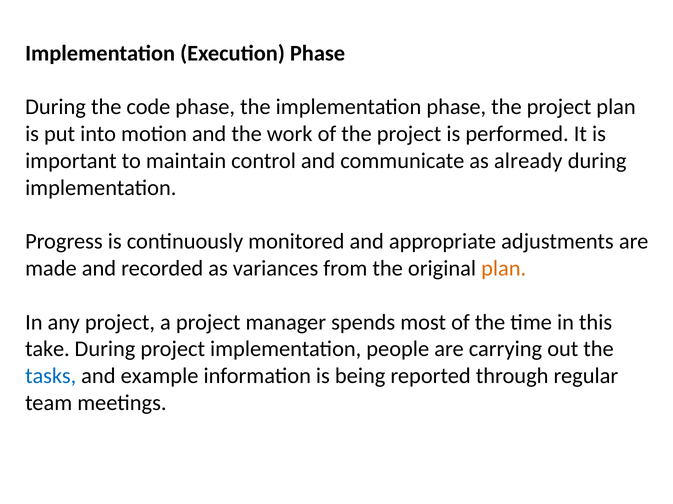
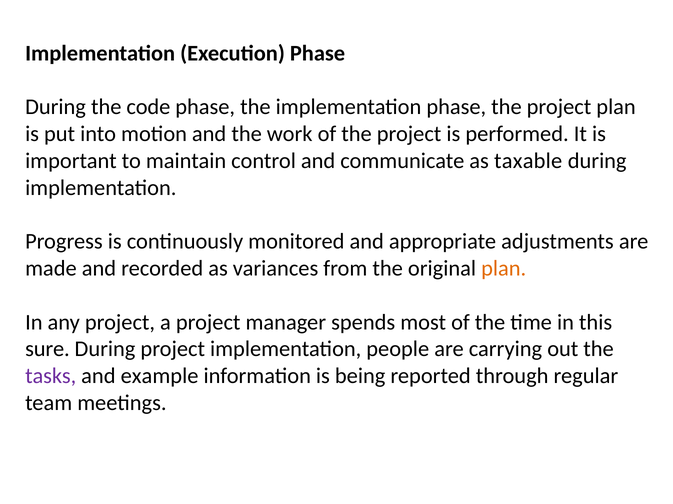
already: already -> taxable (528, 161)
take: take -> sure (47, 350)
tasks colour: blue -> purple (51, 376)
